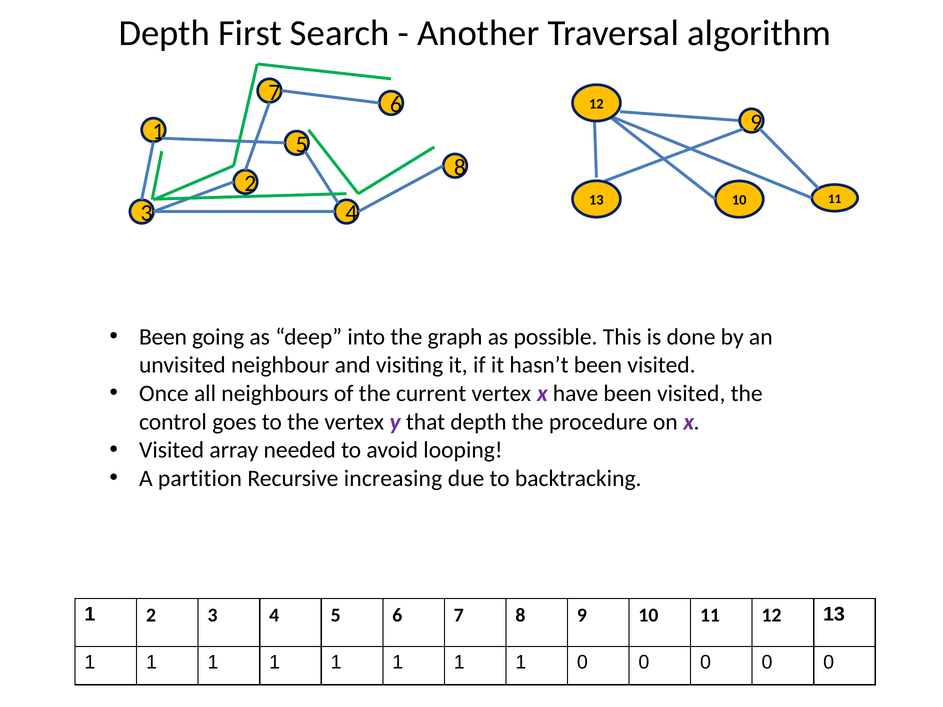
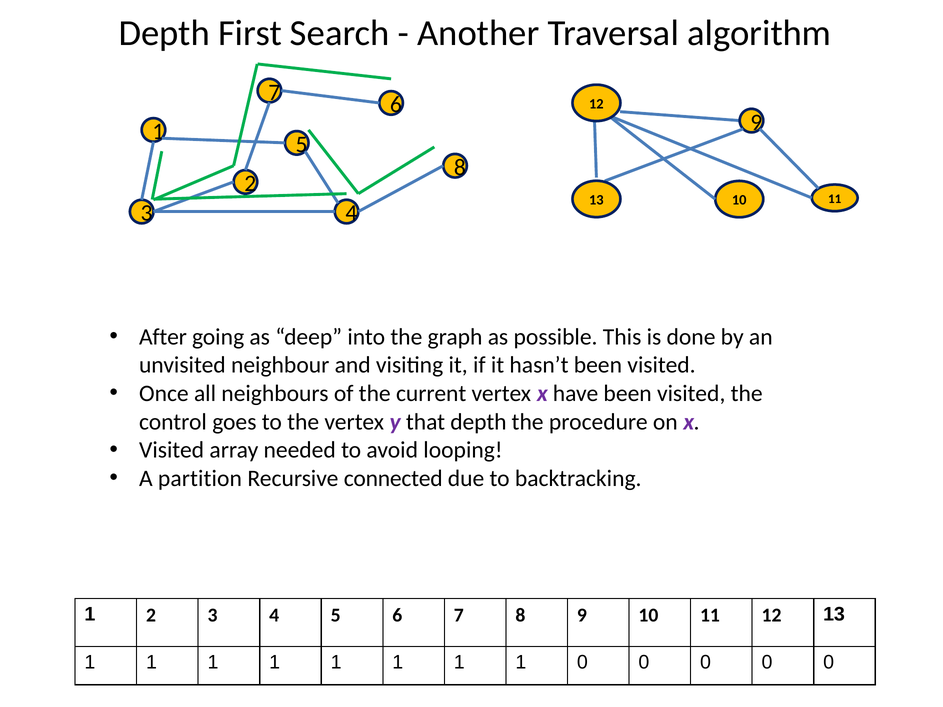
Been: Been -> After (163, 337)
increasing: increasing -> connected (393, 478)
